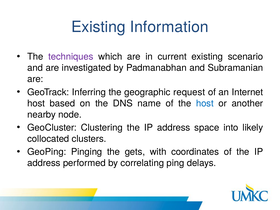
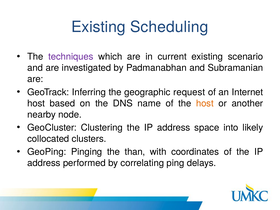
Information: Information -> Scheduling (169, 27)
host colour: blue -> orange (205, 103)
gets: gets -> than (135, 152)
